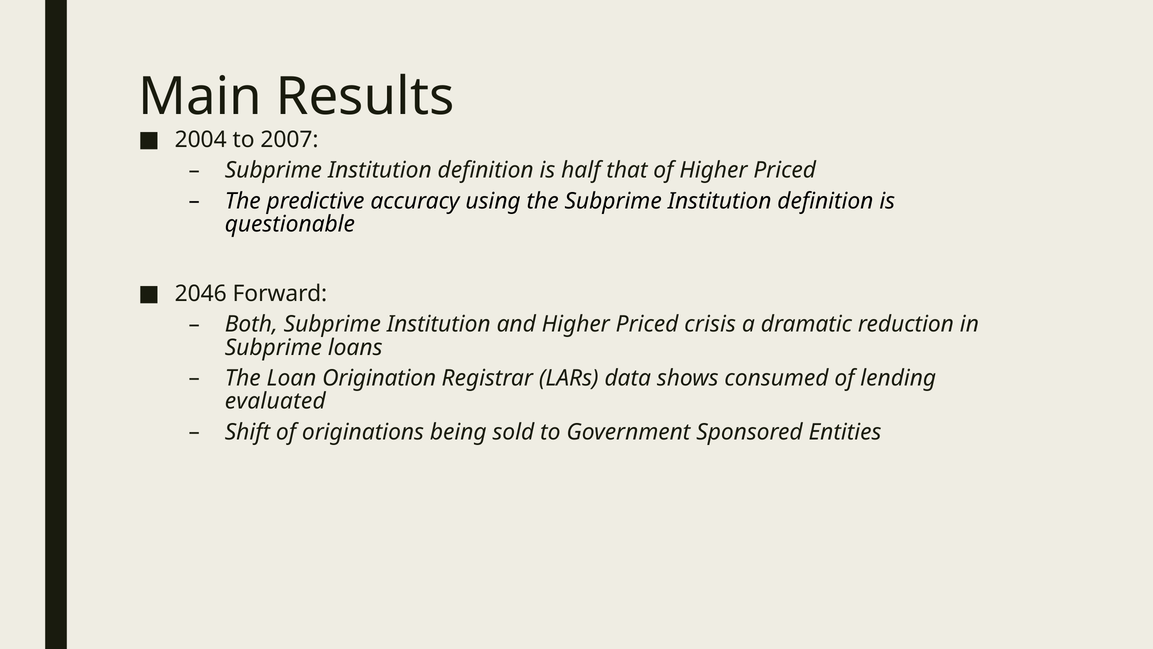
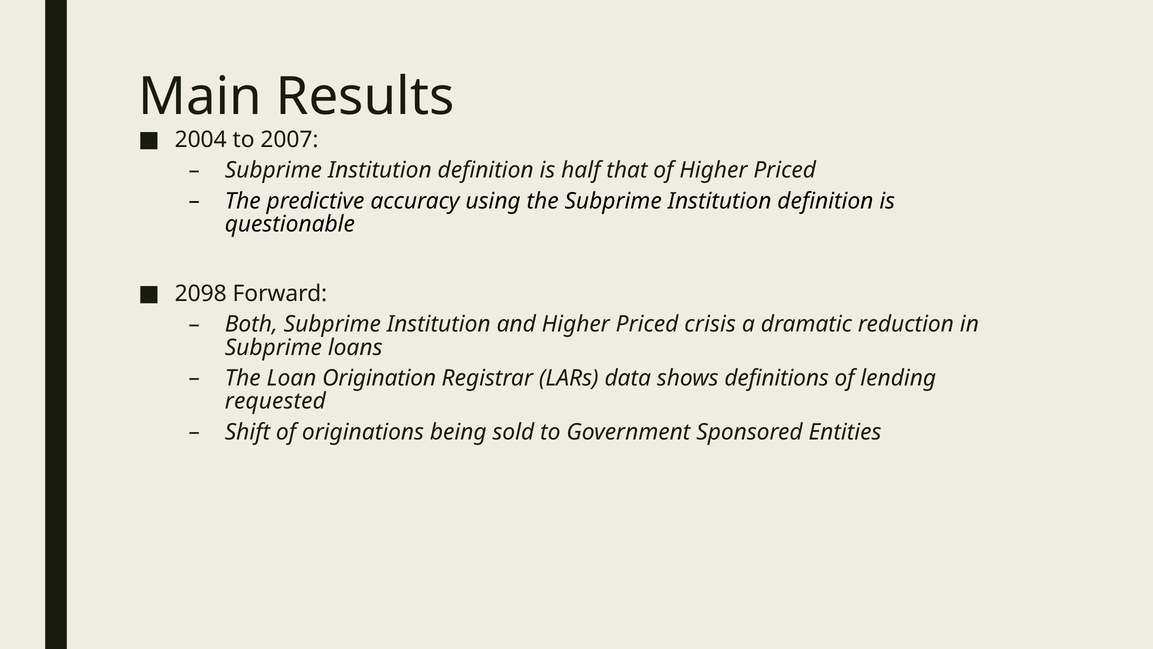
2046: 2046 -> 2098 (201, 293)
consumed: consumed -> definitions (777, 378)
evaluated: evaluated -> requested (275, 401)
